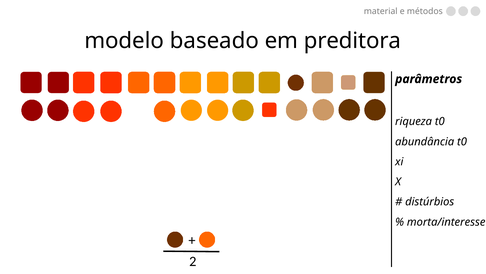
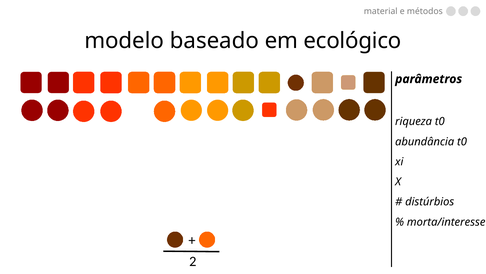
preditora: preditora -> ecológico (352, 41)
